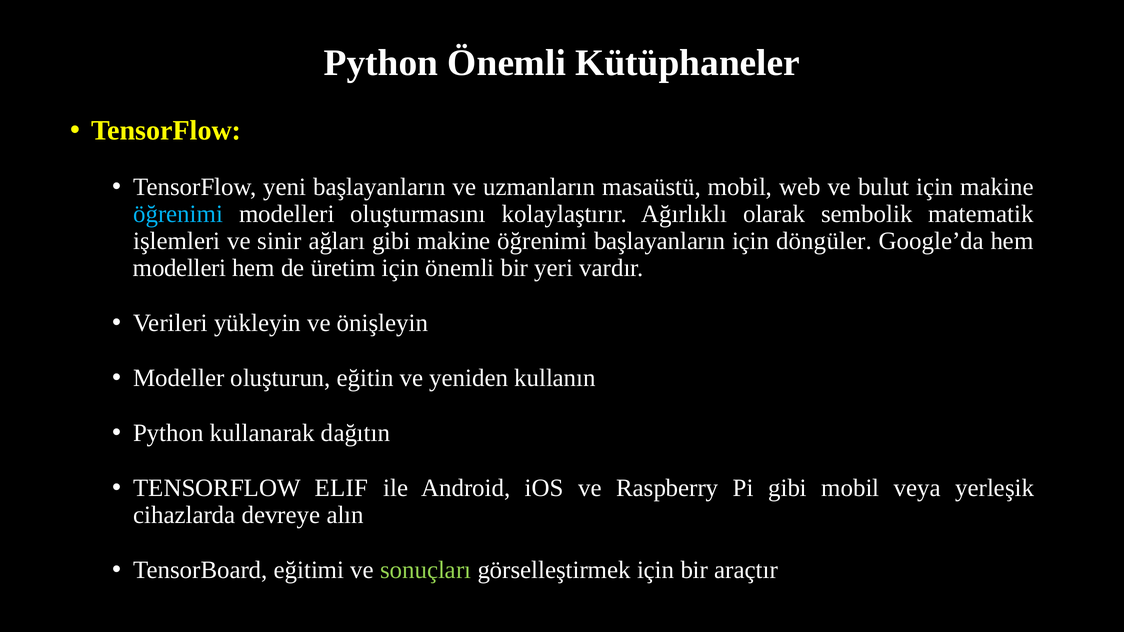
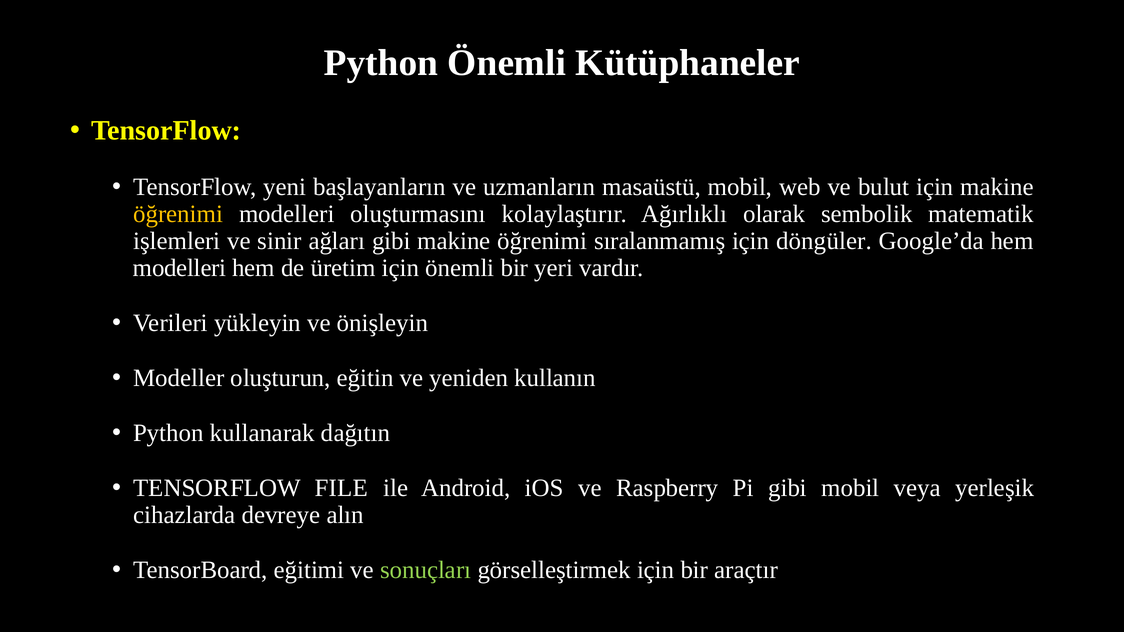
öğrenimi colour: light blue -> yellow (178, 214)
öğrenimi başlayanların: başlayanların -> sıralanmamış (660, 241)
ELIF: ELIF -> FILE (341, 488)
